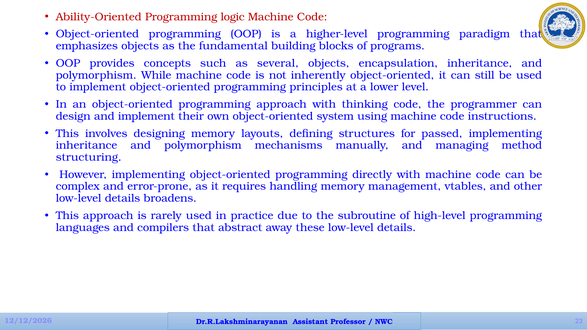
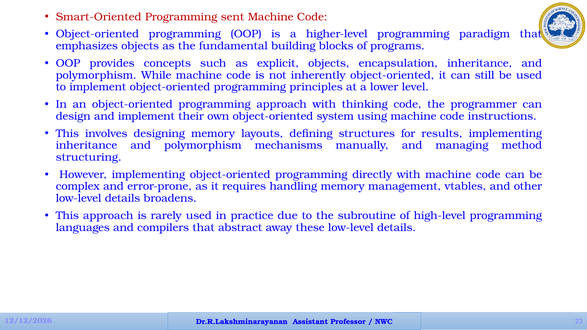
Ability-Oriented: Ability-Oriented -> Smart-Oriented (99, 17)
logic: logic -> sent (232, 17)
several: several -> explicit (278, 63)
passed: passed -> results (442, 134)
